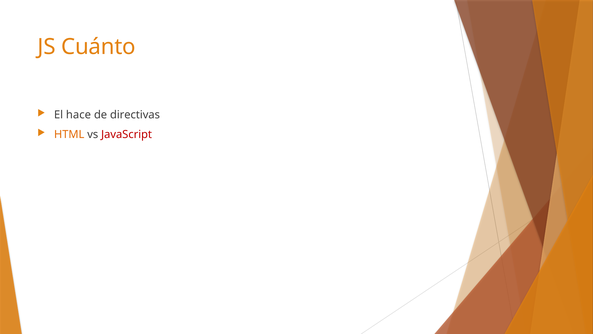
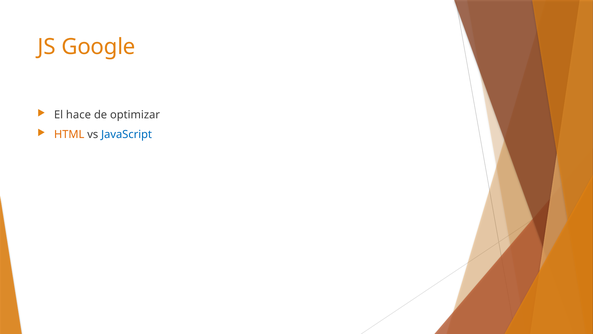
Cuánto: Cuánto -> Google (98, 47)
directivas: directivas -> optimizar (135, 115)
JavaScript colour: red -> blue (127, 134)
